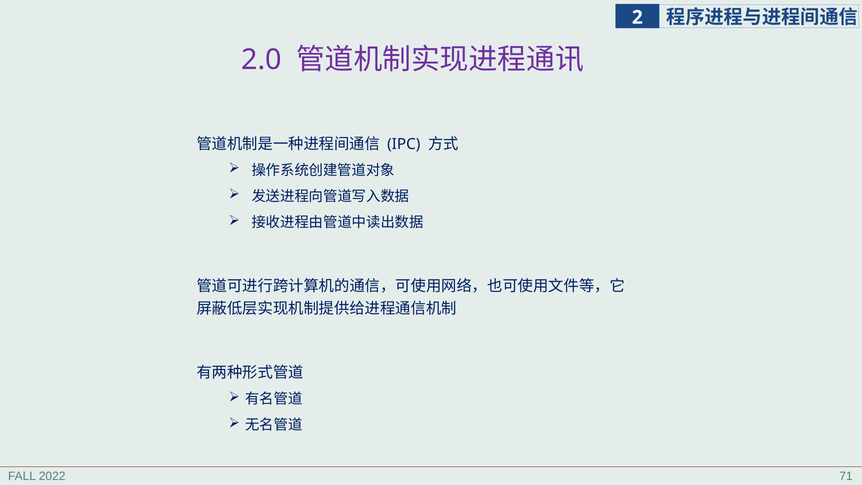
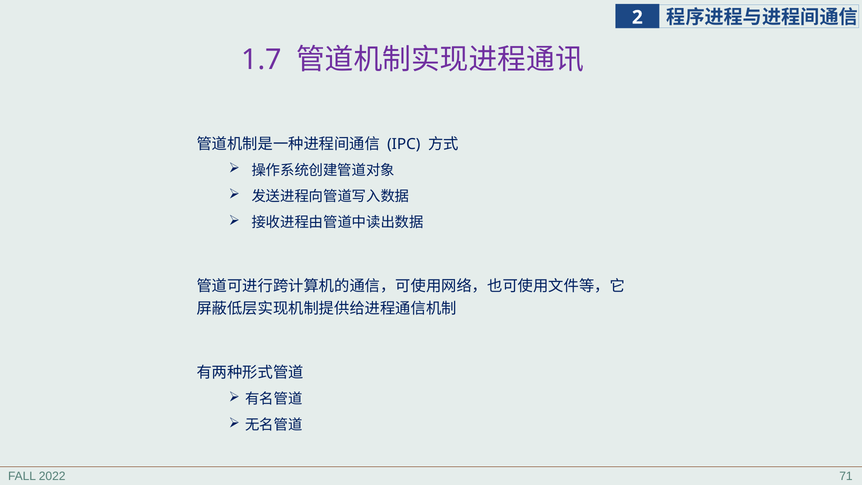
2.0: 2.0 -> 1.7 (262, 60)
